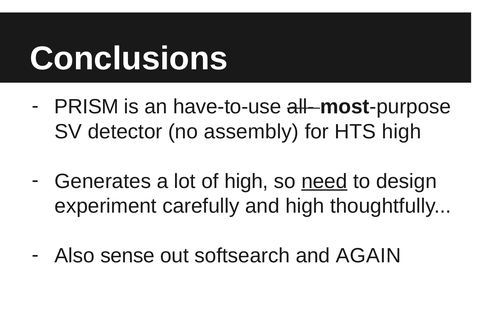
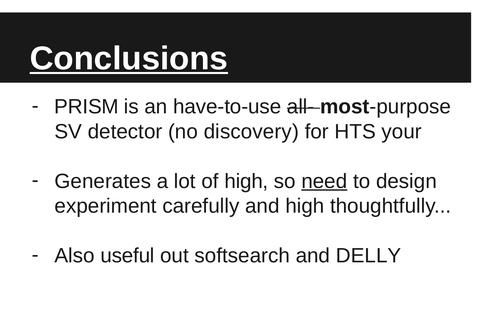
Conclusions underline: none -> present (129, 59)
assembly: assembly -> discovery (251, 132)
HTS high: high -> your (402, 132)
sense: sense -> useful (128, 256)
AGAIN: AGAIN -> DELLY (369, 256)
